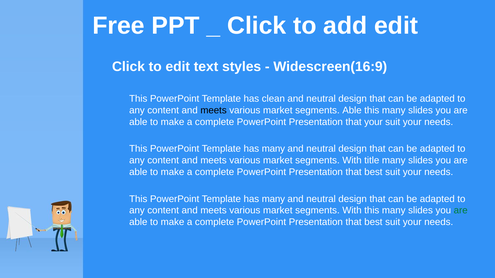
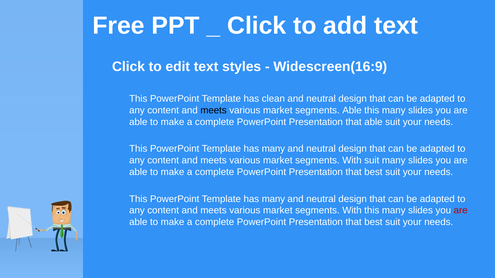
add edit: edit -> text (396, 26)
that your: your -> able (373, 122)
With title: title -> suit (372, 161)
are colour: green -> red (461, 211)
